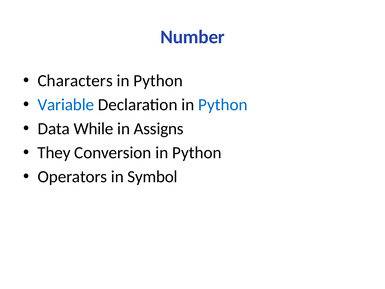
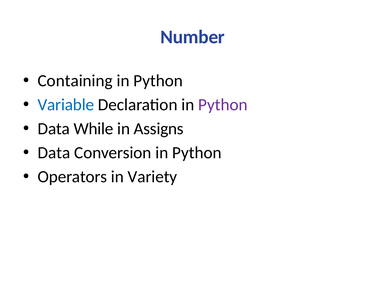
Characters: Characters -> Containing (75, 81)
Python colour: blue -> purple (223, 105)
They: They -> Data (54, 153)
Symbol: Symbol -> Variety (152, 177)
